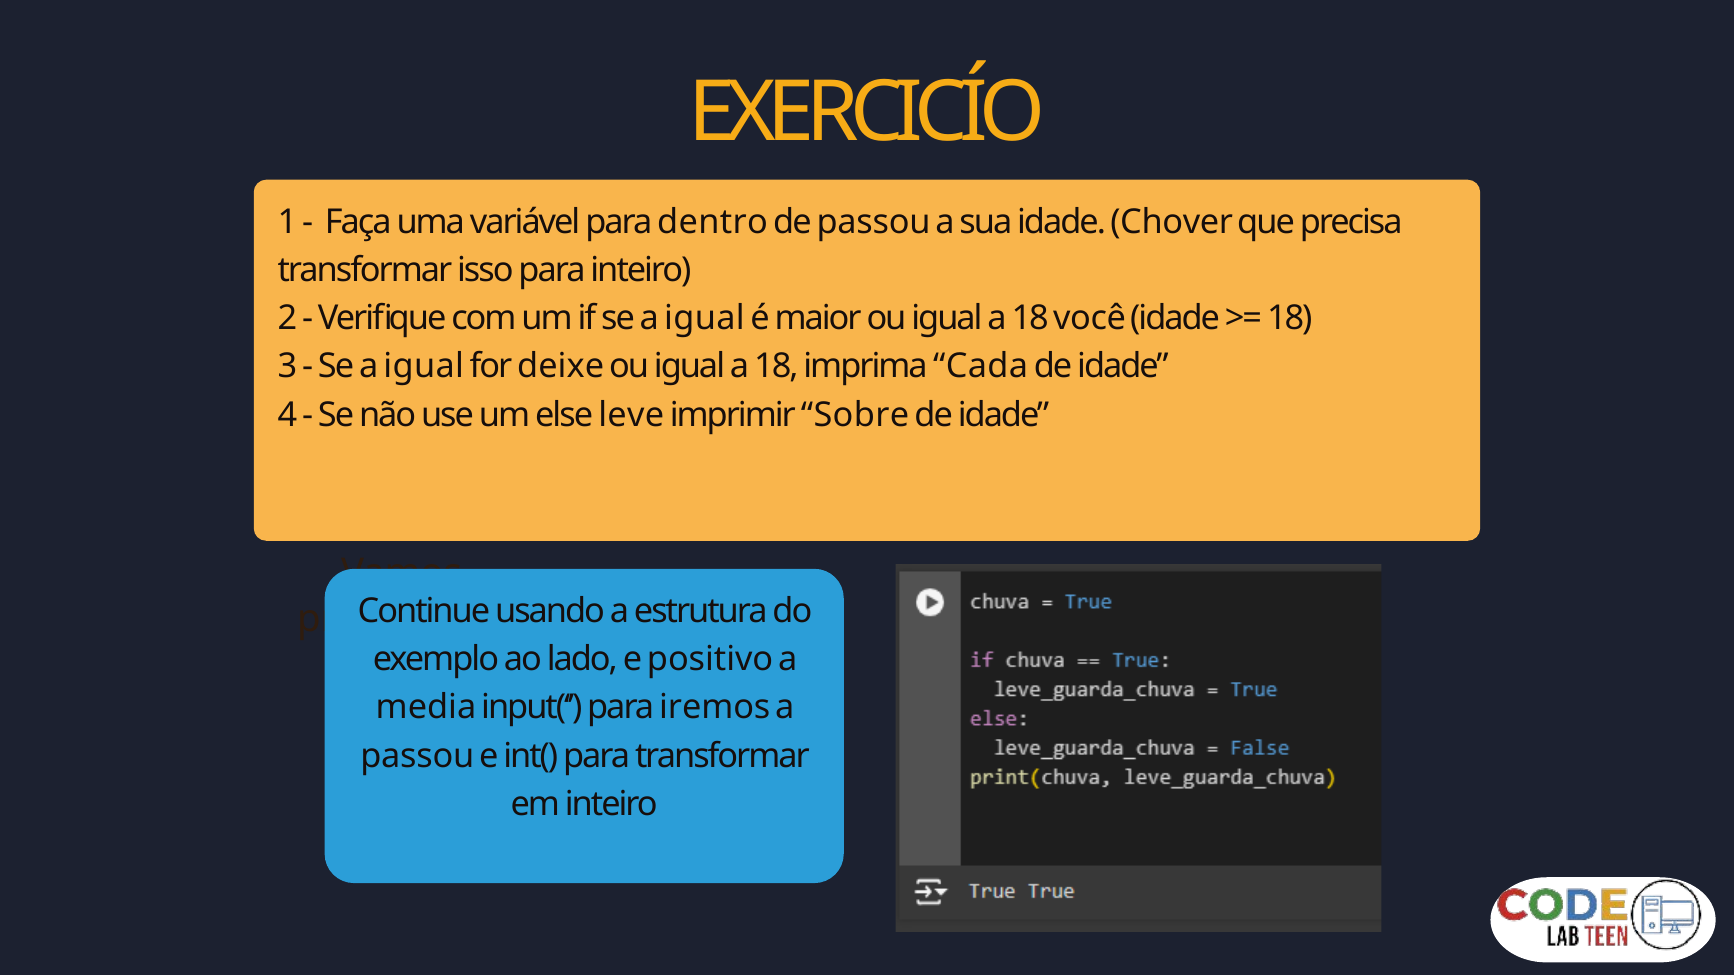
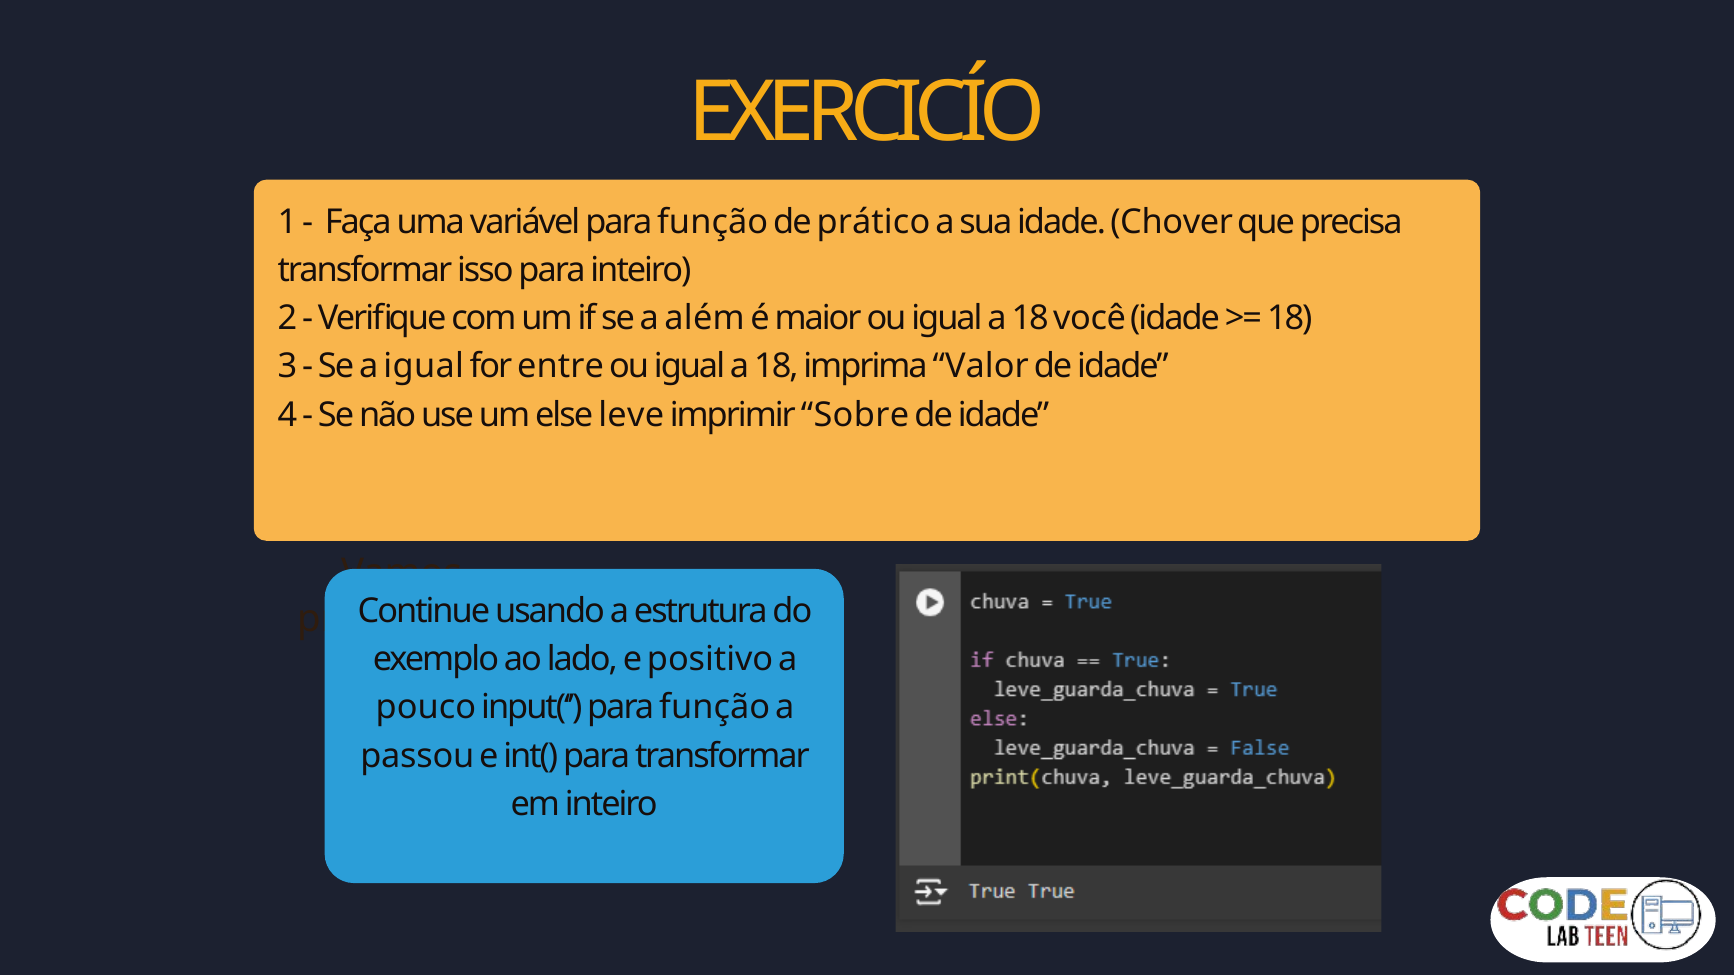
variável para dentro: dentro -> função (713, 222)
de passou: passou -> prático (873, 222)
if se a igual: igual -> além (705, 319)
deixe: deixe -> entre (561, 367)
Cada: Cada -> Valor (981, 367)
media: media -> pouco (426, 708)
input(‘ para iremos: iremos -> função (715, 708)
